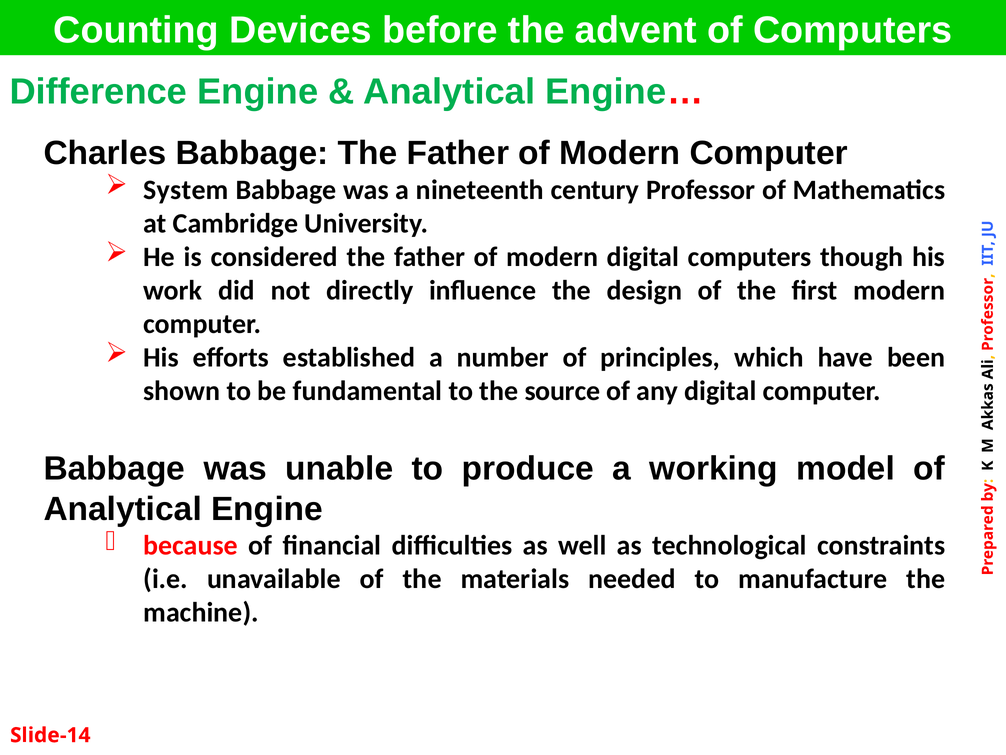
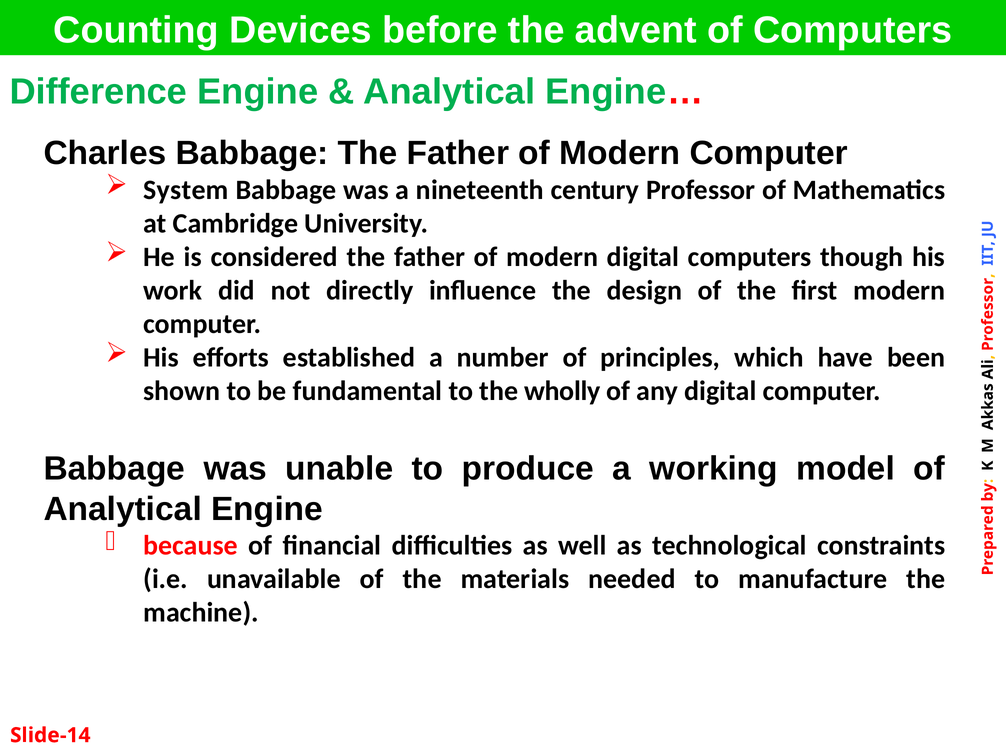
source: source -> wholly (562, 391)
